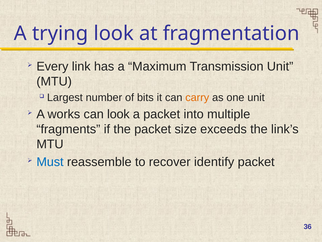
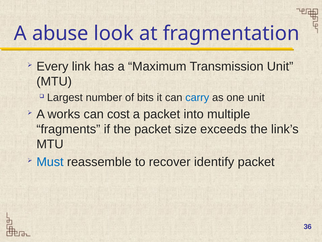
trying: trying -> abuse (60, 33)
carry colour: orange -> blue (197, 97)
can look: look -> cost (118, 114)
